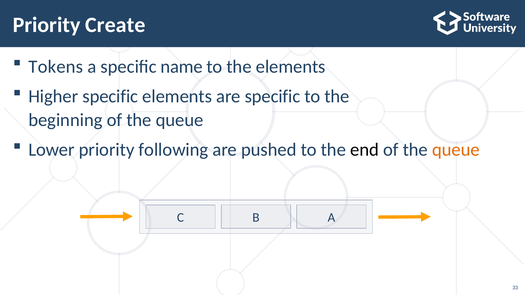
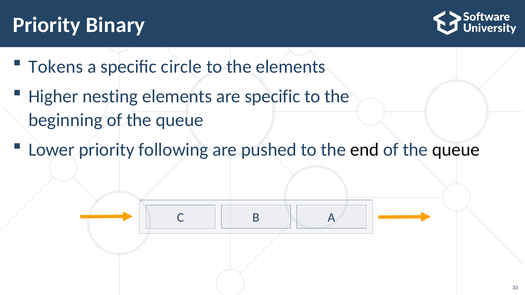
Create: Create -> Binary (115, 25)
name: name -> circle (181, 67)
Higher specific: specific -> nesting (110, 97)
queue colour: orange -> black (456, 150)
